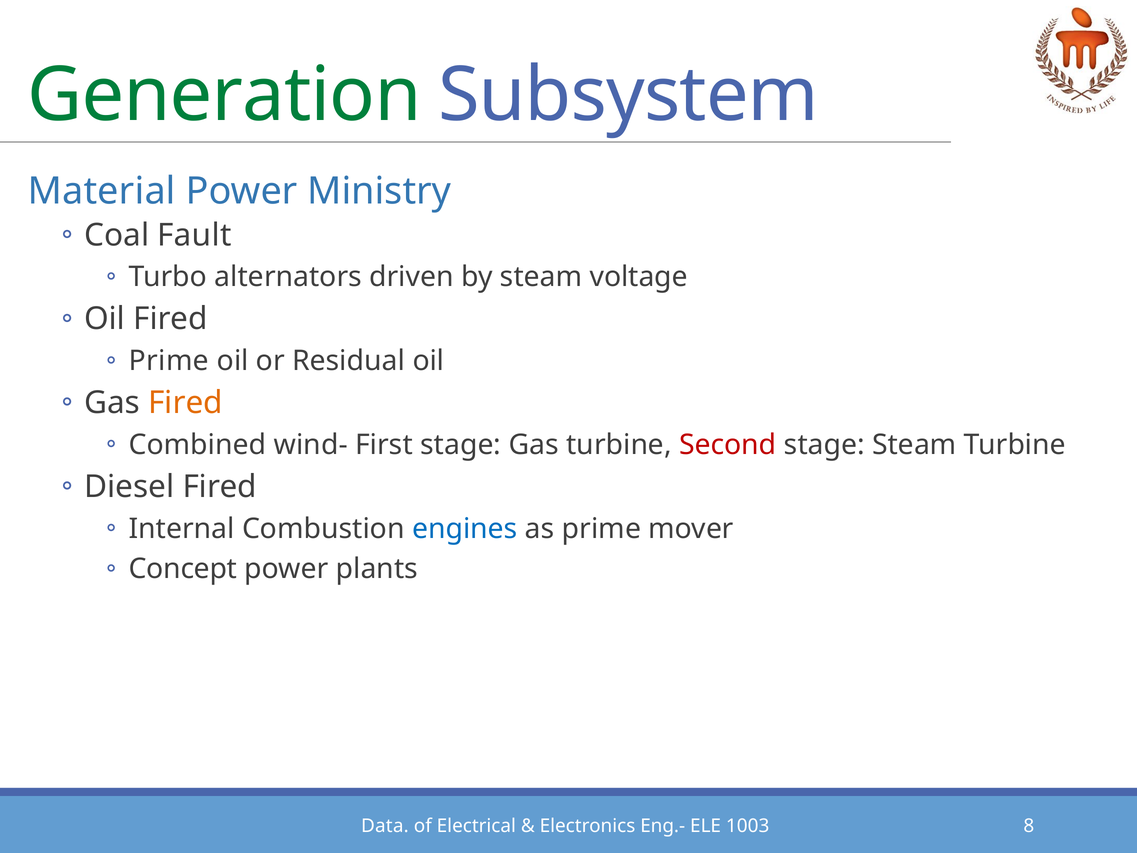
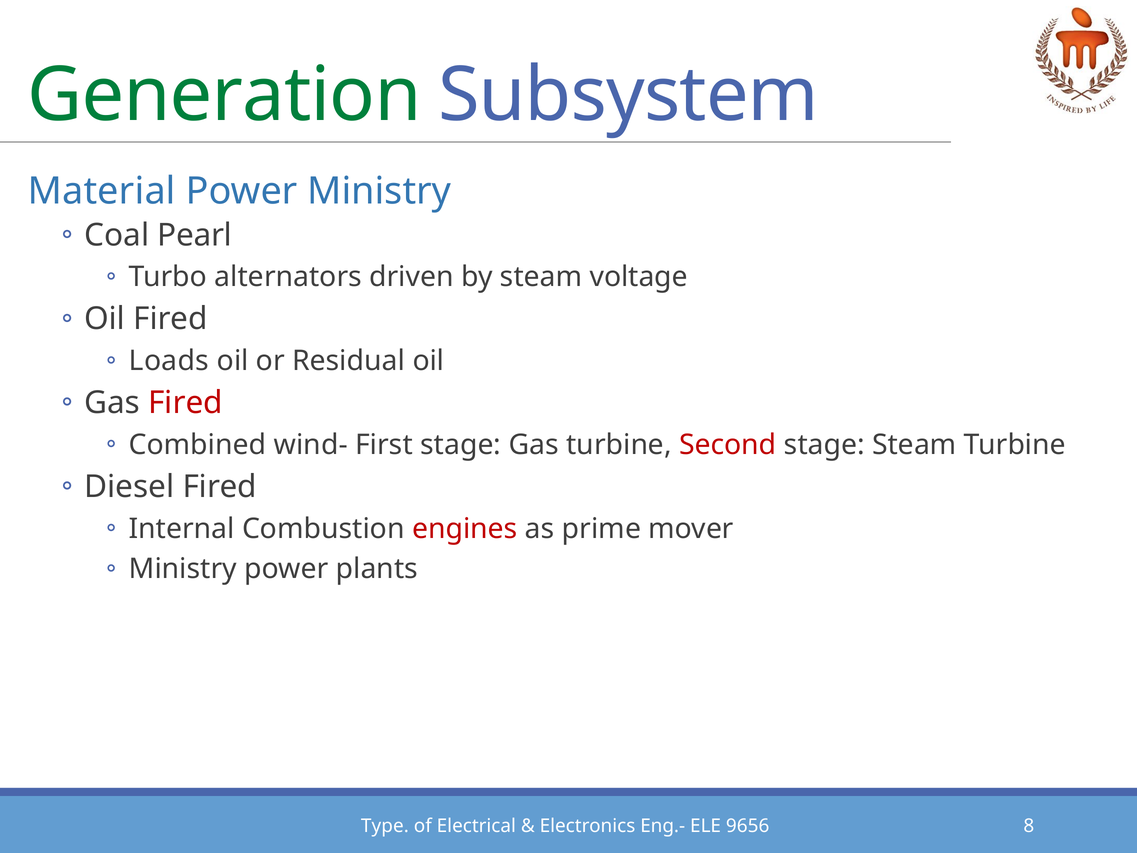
Fault: Fault -> Pearl (195, 235)
Prime: Prime -> Loads (169, 361)
Fired colour: orange -> red (185, 403)
engines colour: blue -> red (465, 529)
Concept: Concept -> Ministry (183, 569)
Data: Data -> Type (385, 826)
1003: 1003 -> 9656 (748, 826)
